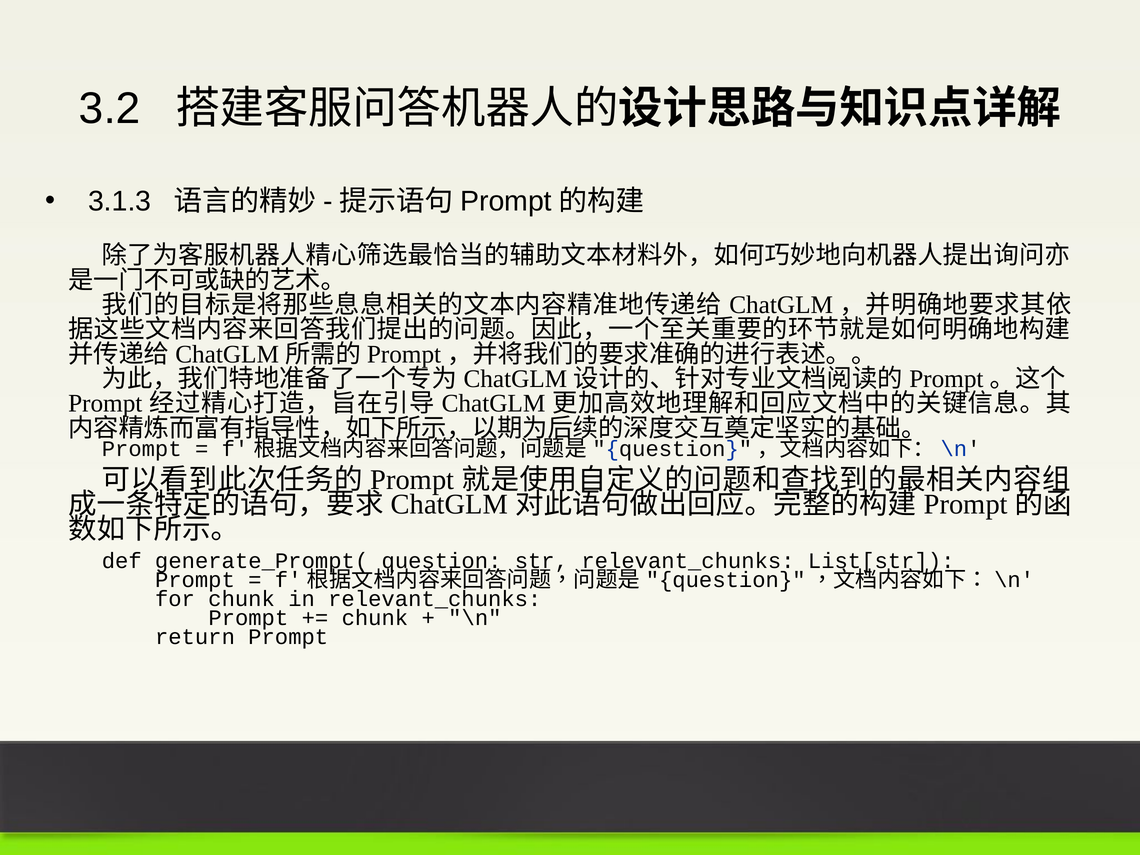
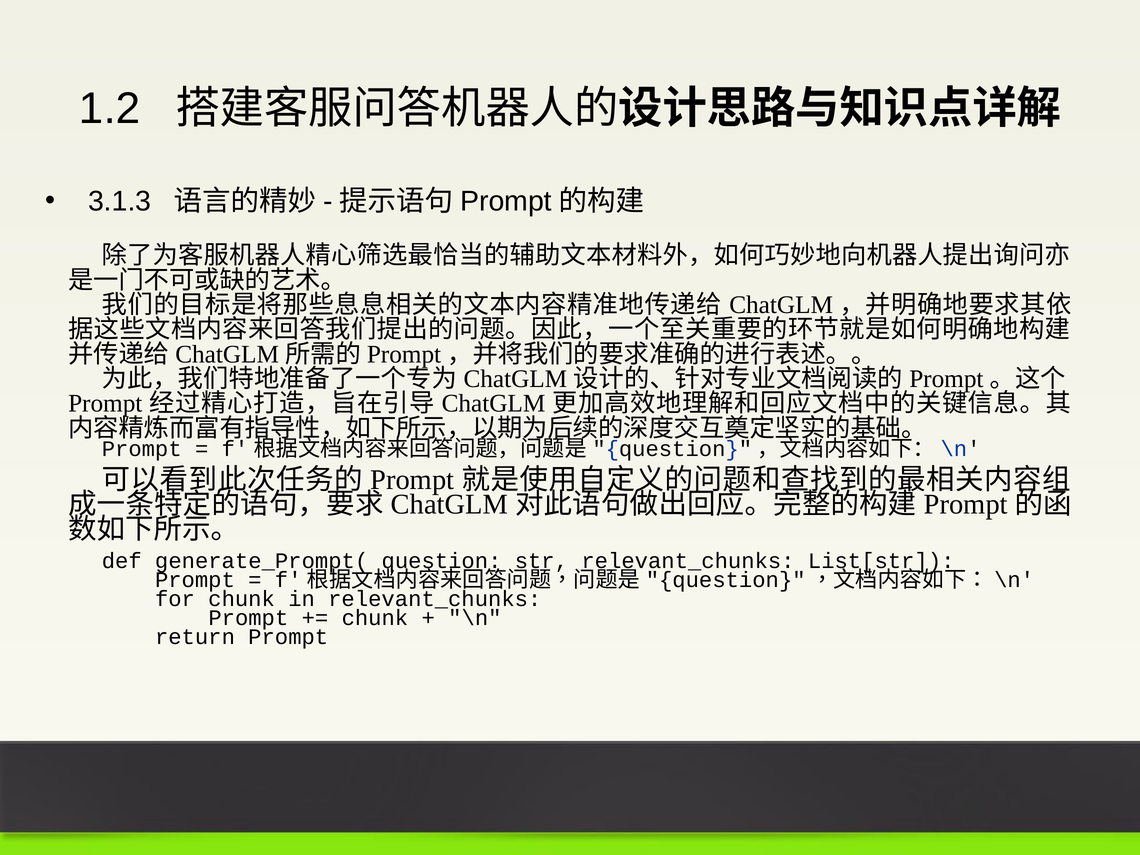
3.2: 3.2 -> 1.2 (110, 109)
